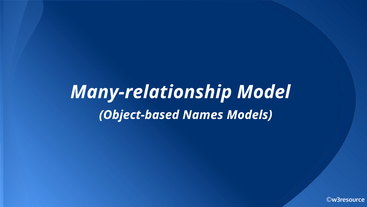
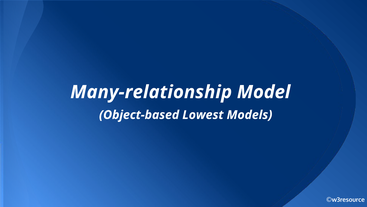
Names: Names -> Lowest (203, 115)
